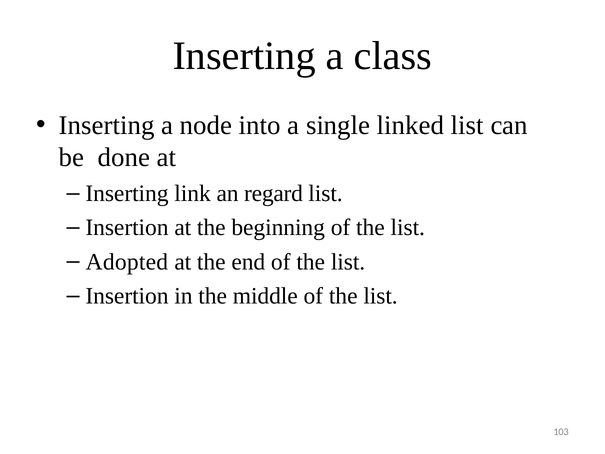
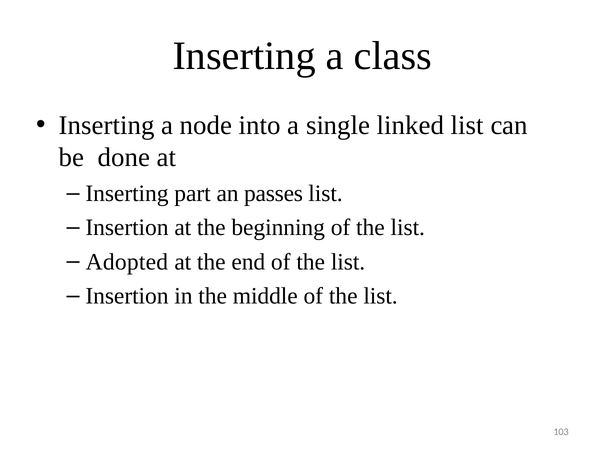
link: link -> part (193, 194)
regard: regard -> passes (274, 194)
